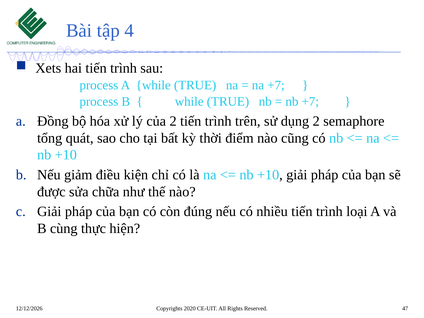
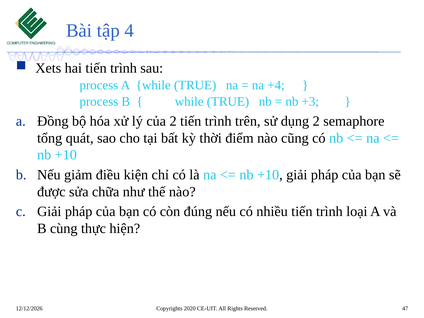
na +7: +7 -> +4 (276, 85)
nb +7: +7 -> +3 (310, 102)
